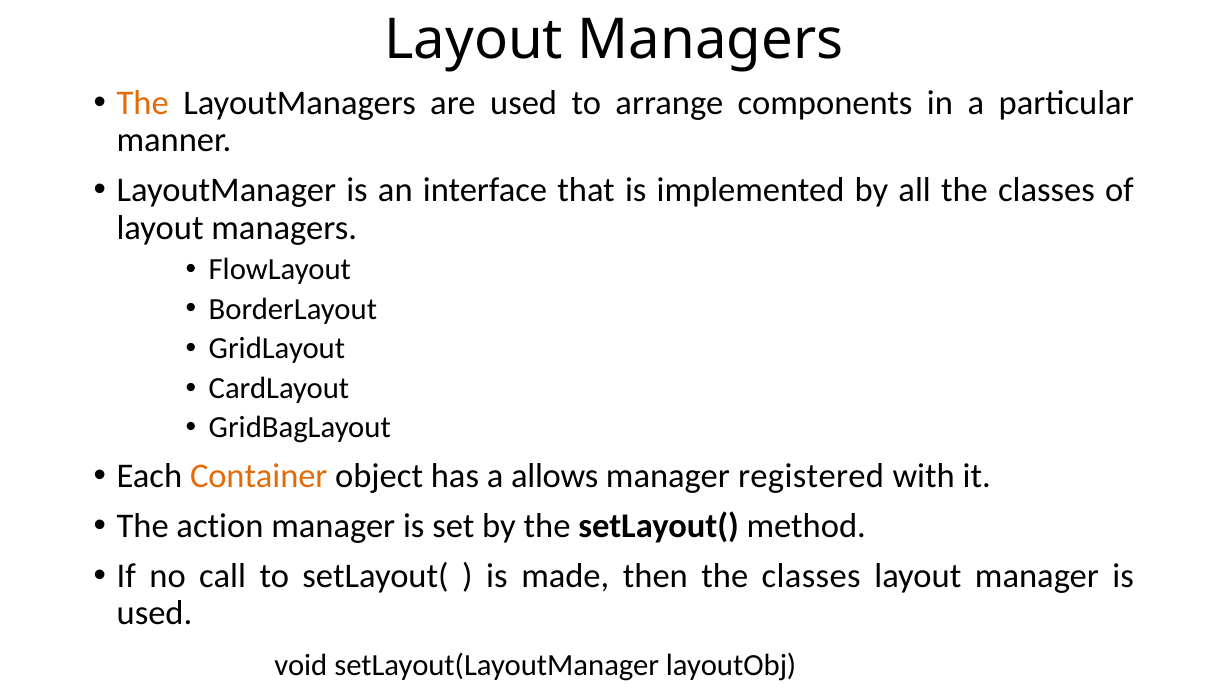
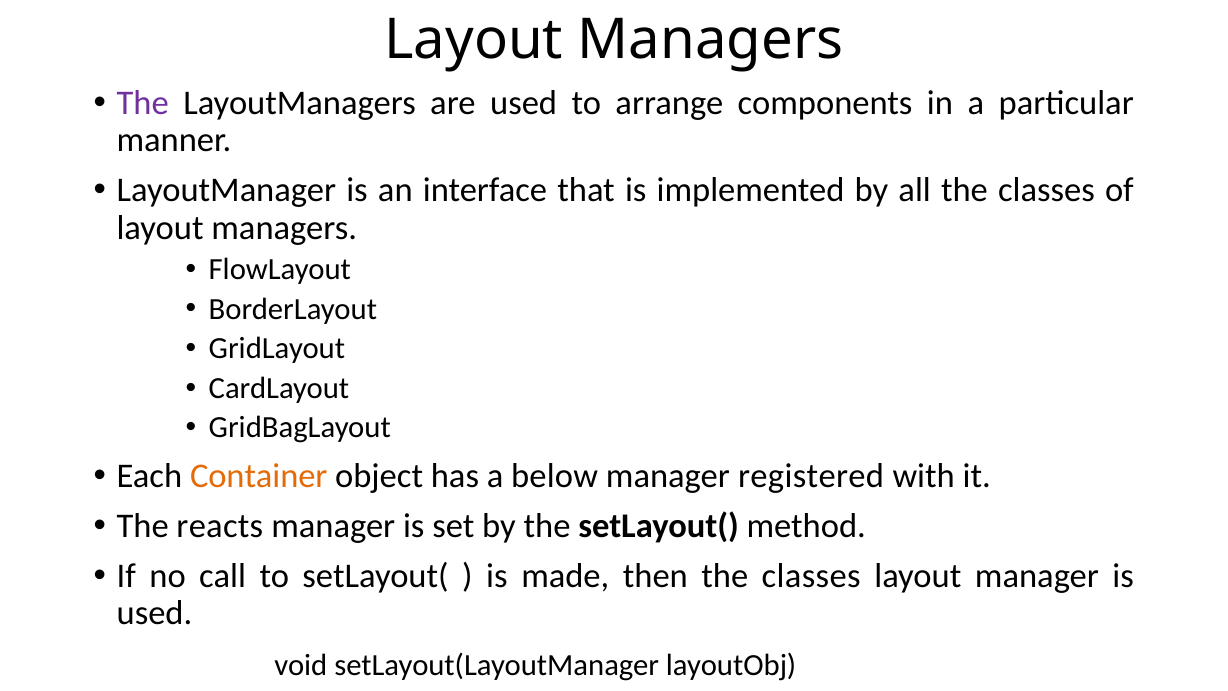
The colour: orange -> purple (143, 103)
allows: allows -> below (555, 476)
action: action -> reacts (220, 526)
